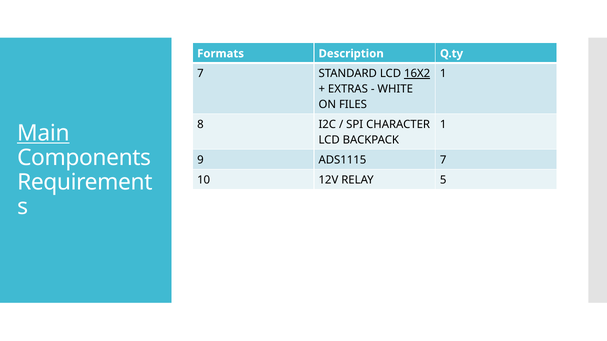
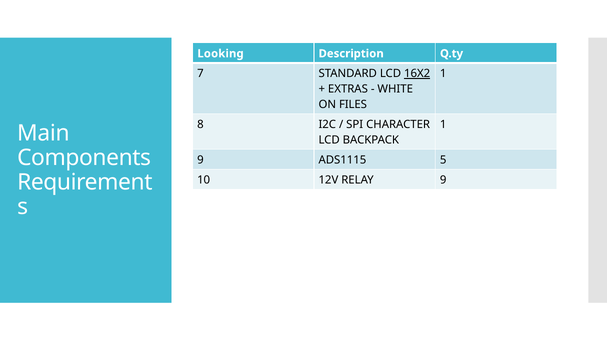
Formats: Formats -> Looking (220, 54)
Main underline: present -> none (43, 133)
ADS1115 7: 7 -> 5 (443, 160)
RELAY 5: 5 -> 9 (443, 180)
